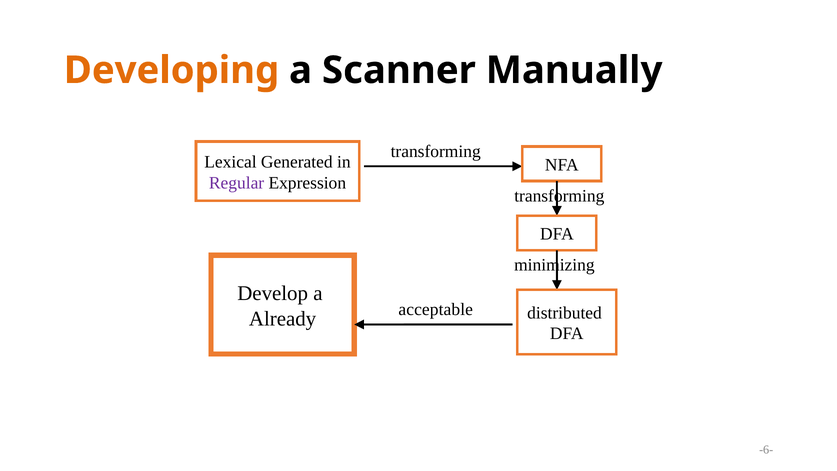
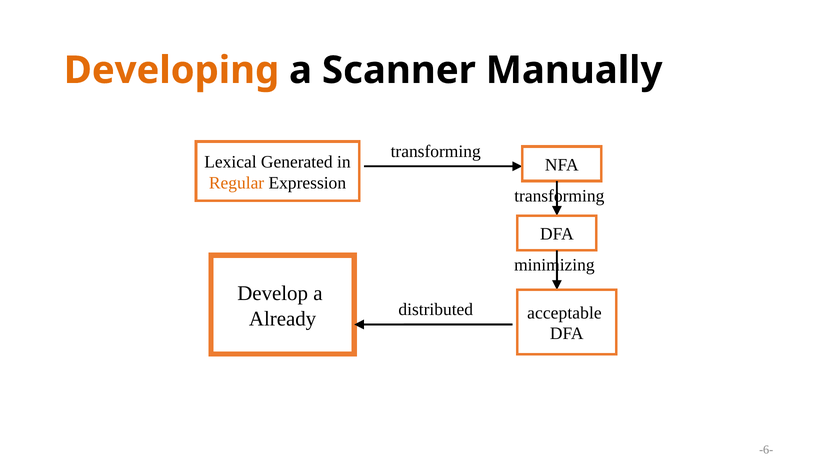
Regular colour: purple -> orange (237, 183)
acceptable: acceptable -> distributed (436, 309)
distributed: distributed -> acceptable (564, 313)
